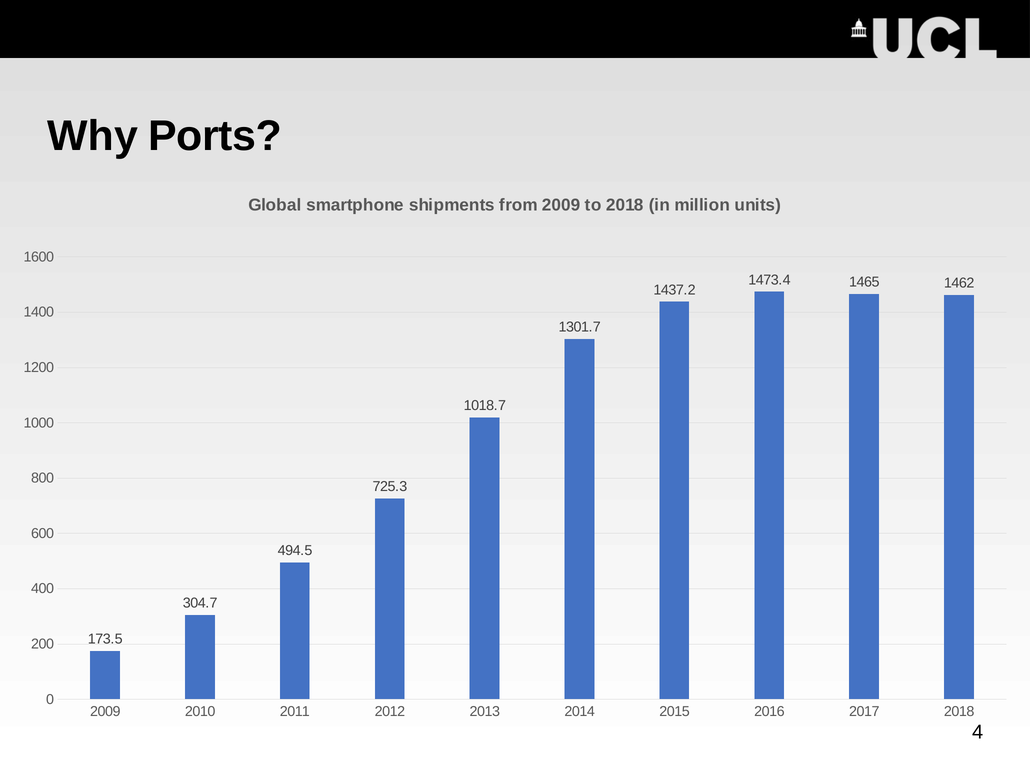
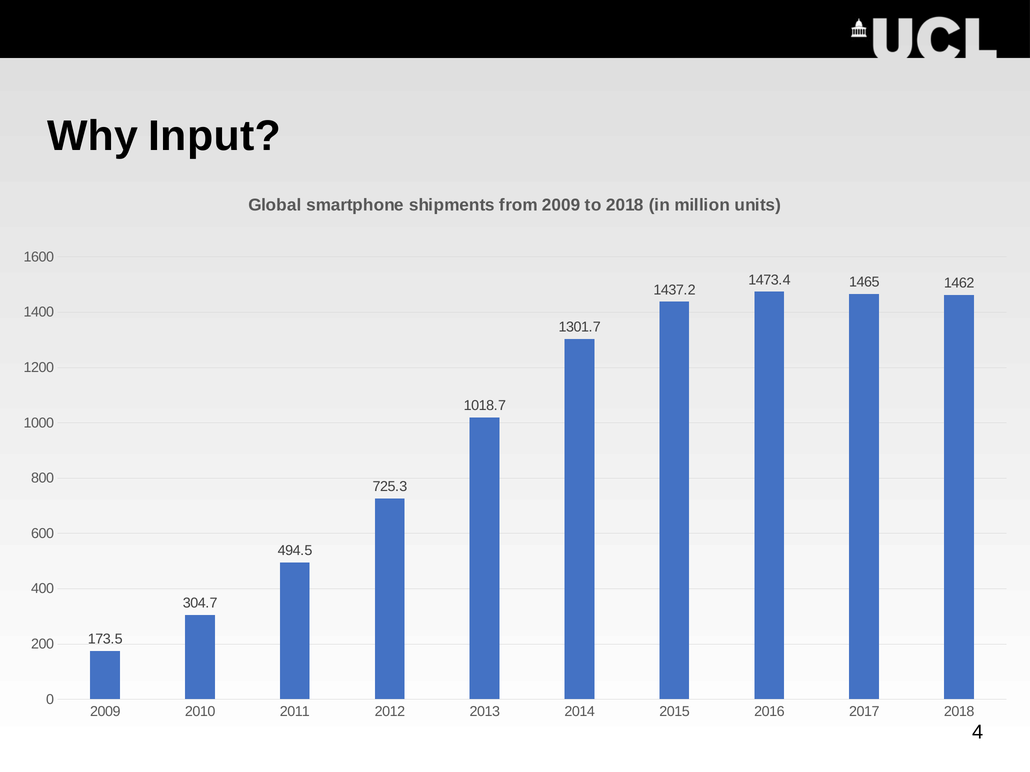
Ports: Ports -> Input (215, 136)
